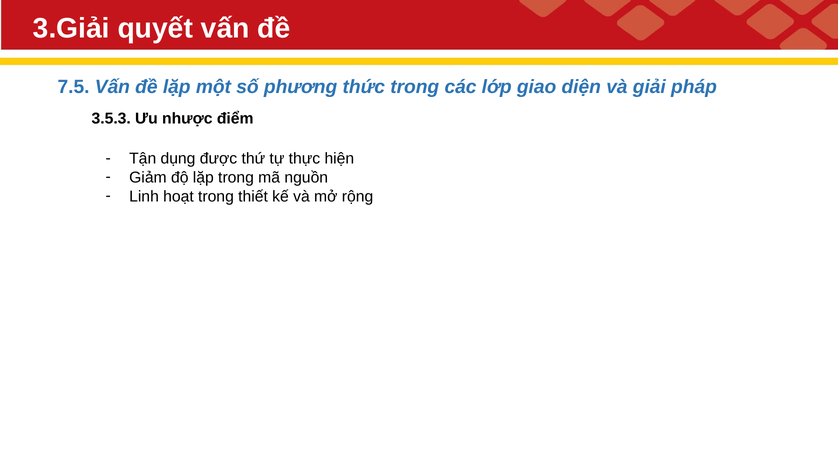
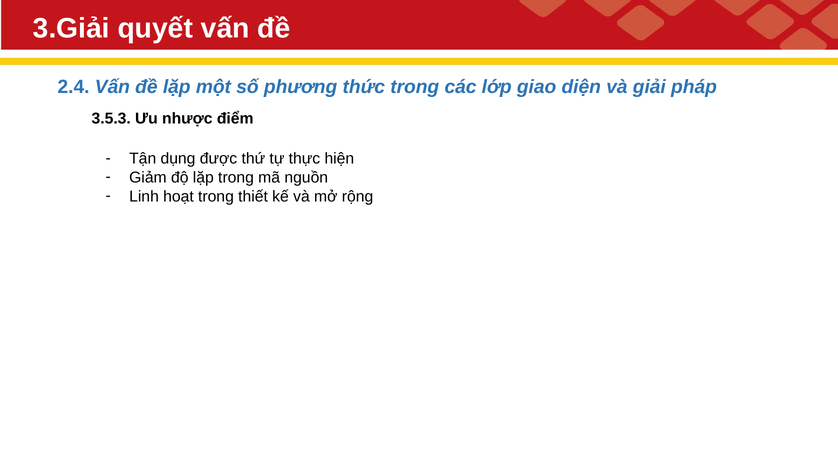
7.5: 7.5 -> 2.4 (74, 87)
